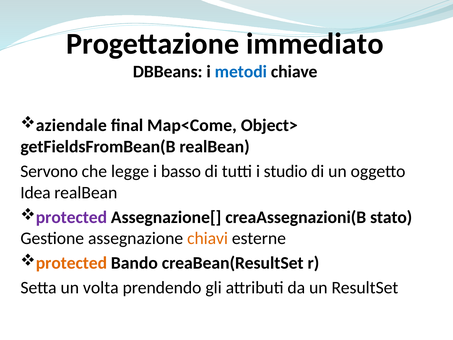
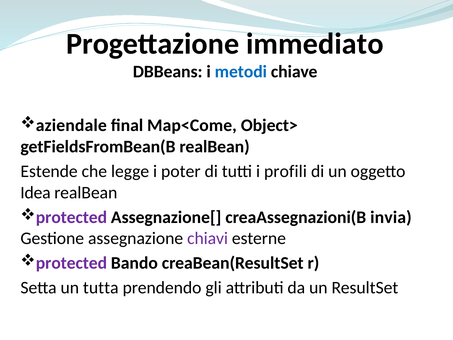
Servono: Servono -> Estende (49, 171)
basso: basso -> poter (181, 171)
studio: studio -> profili (285, 171)
stato: stato -> invia (391, 217)
chiavi colour: orange -> purple (208, 238)
protected colour: orange -> purple (71, 263)
volta: volta -> tutta (101, 288)
